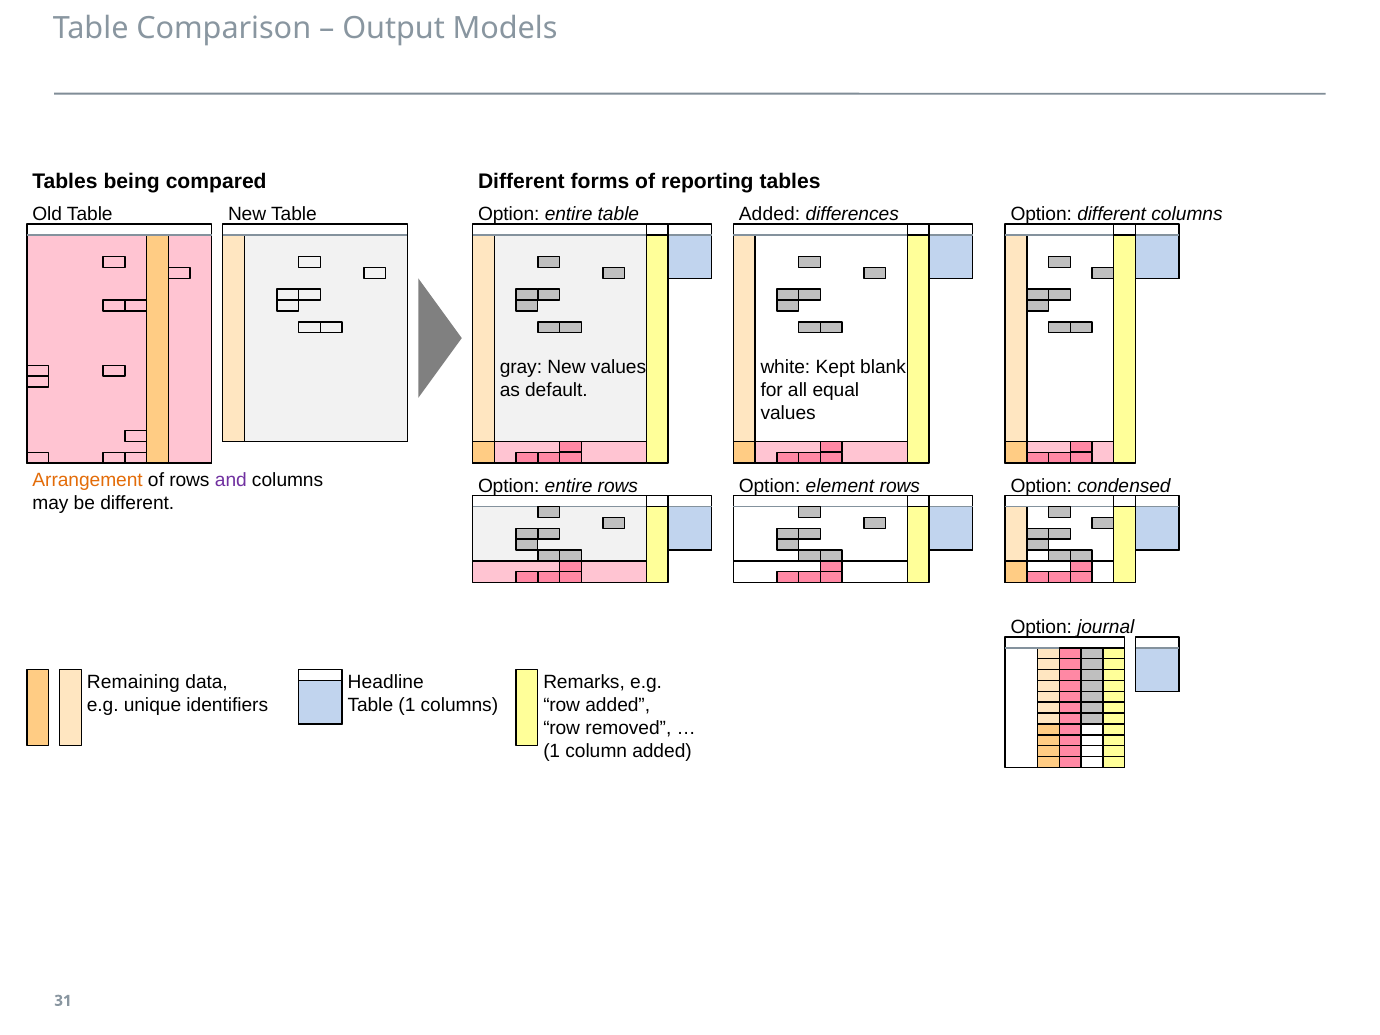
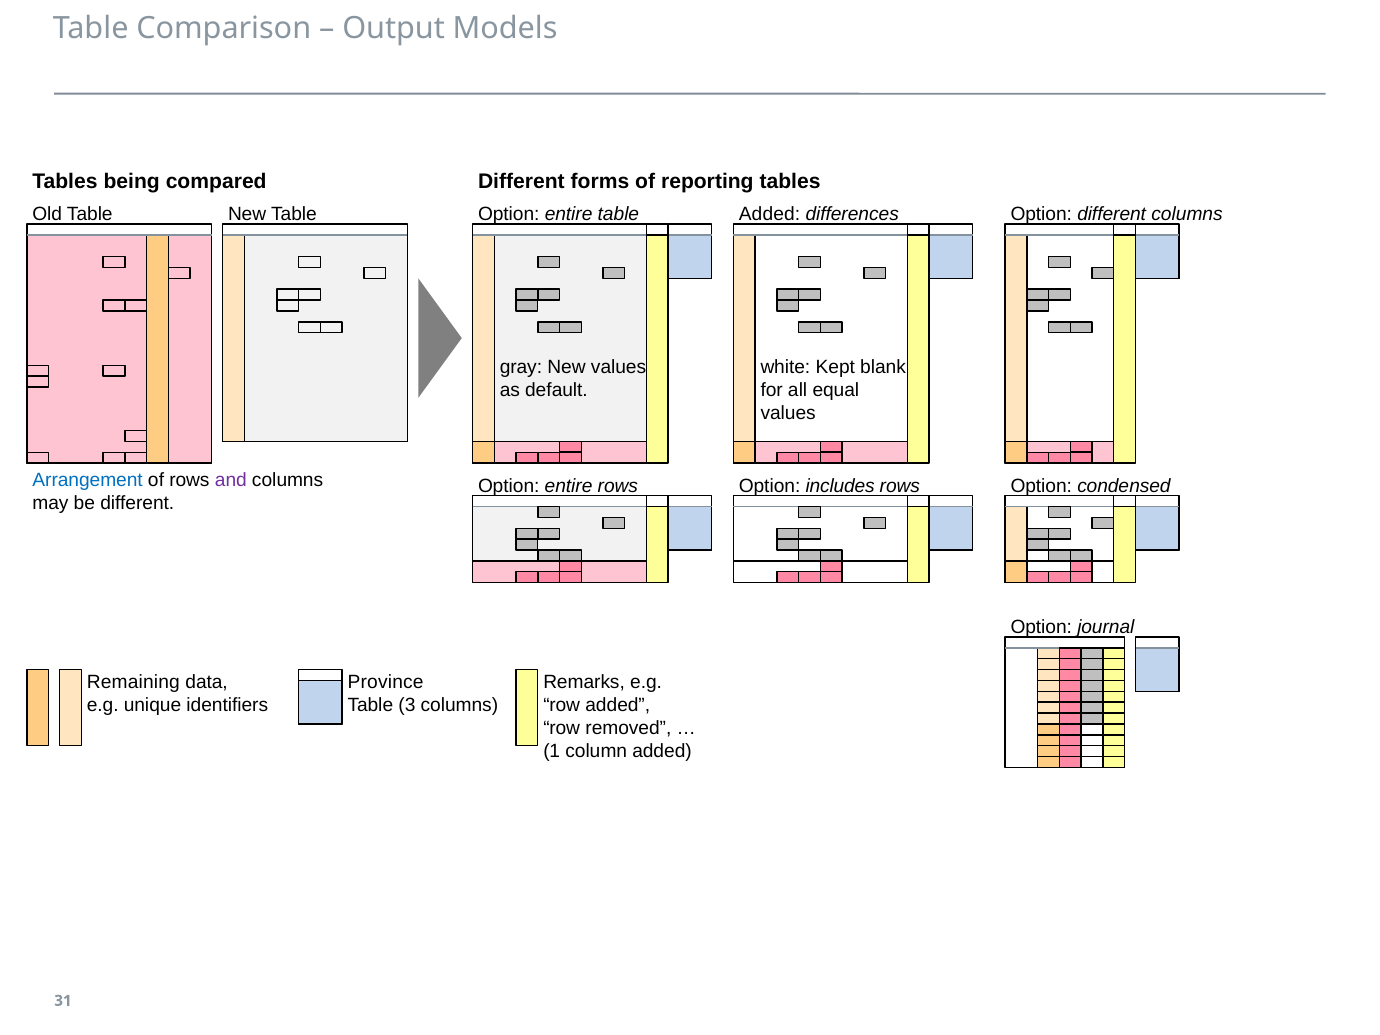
Arrangement colour: orange -> blue (88, 480)
element: element -> includes (840, 486)
Headline: Headline -> Province (386, 682)
Table 1: 1 -> 3 (407, 705)
